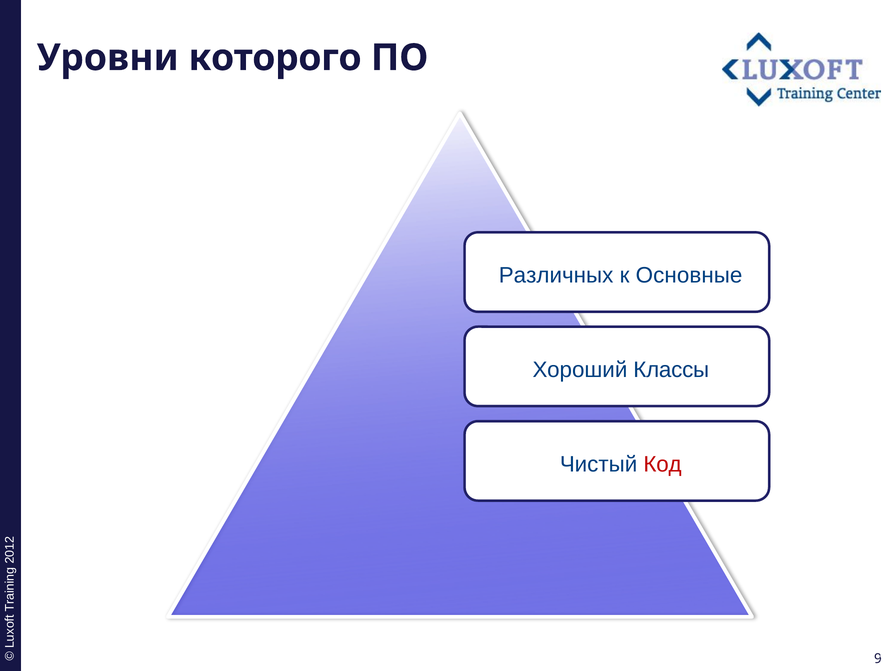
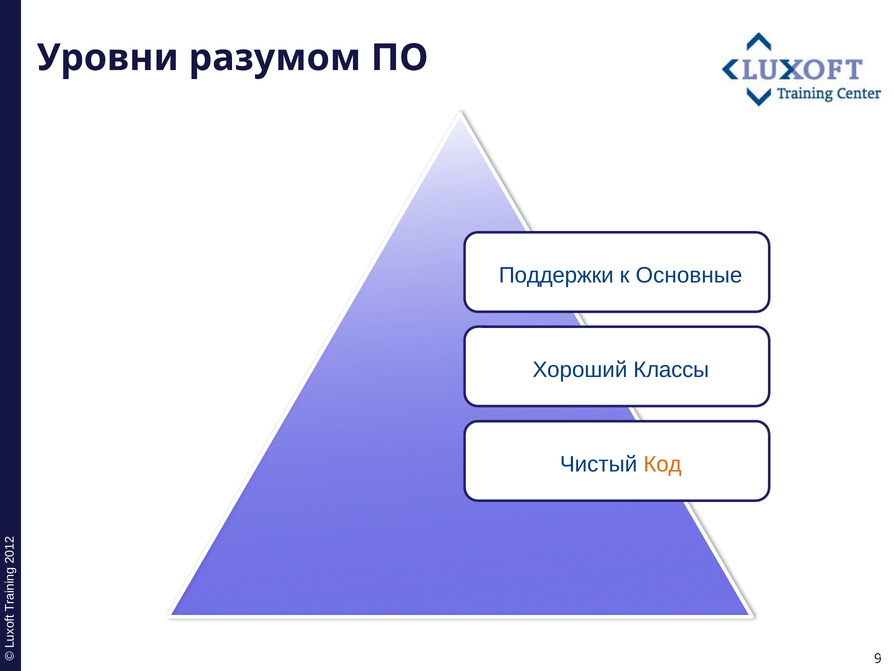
которого: которого -> разумом (275, 58)
Различных: Различных -> Поддержки (556, 276)
Код colour: red -> orange (663, 465)
